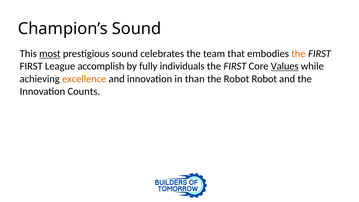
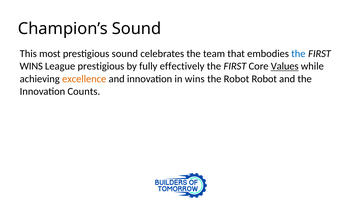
most underline: present -> none (50, 54)
the colour: orange -> blue (298, 54)
FIRST: FIRST -> WINS (31, 66)
League accomplish: accomplish -> prestigious (101, 66)
individuals: individuals -> effectively (182, 66)
in than: than -> wins (195, 79)
